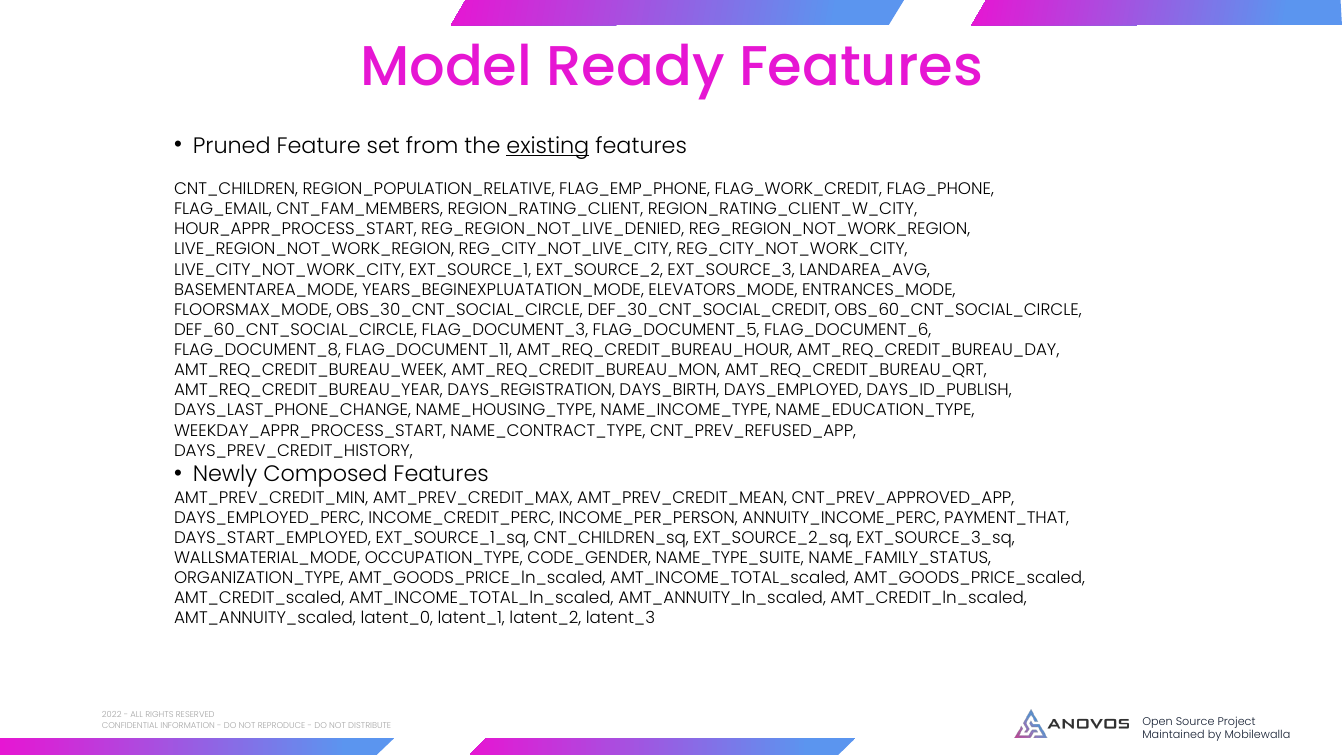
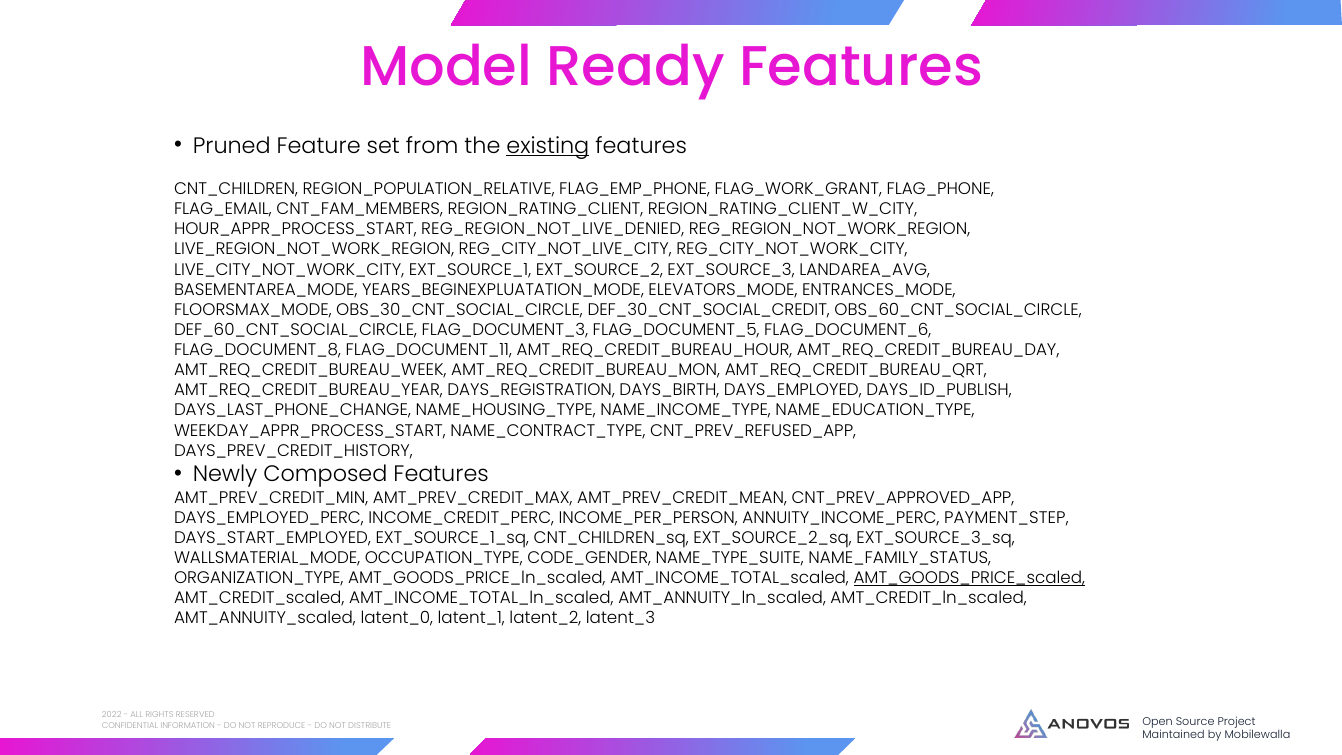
FLAG_WORK_CREDIT: FLAG_WORK_CREDIT -> FLAG_WORK_GRANT (798, 189)
PAYMENT_THAT: PAYMENT_THAT -> PAYMENT_STEP (1006, 518)
AMT_GOODS_PRICE_scaled underline: none -> present (969, 578)
